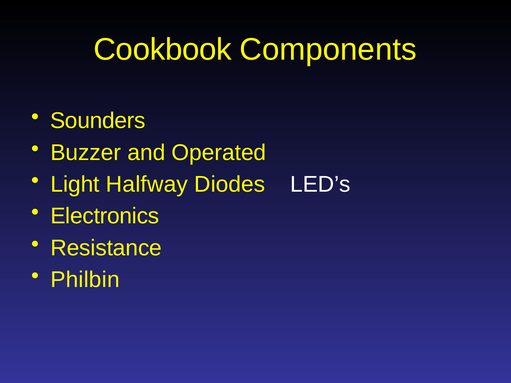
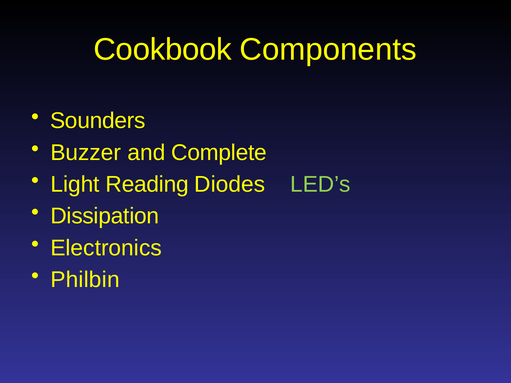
Operated: Operated -> Complete (219, 153)
Halfway: Halfway -> Reading (147, 184)
LED’s colour: white -> light green (320, 184)
Electronics: Electronics -> Dissipation (105, 216)
Resistance: Resistance -> Electronics (106, 248)
